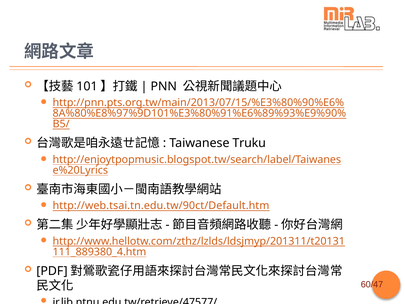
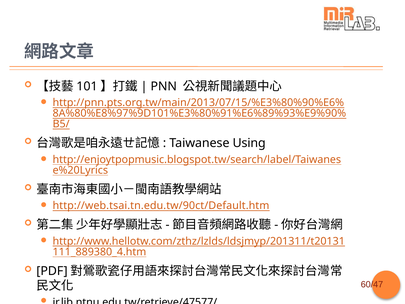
Truku: Truku -> Using (249, 143)
